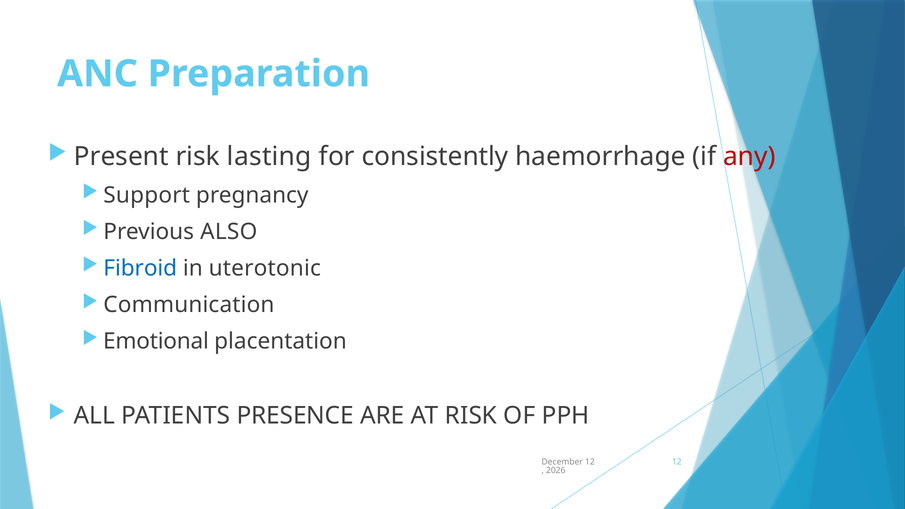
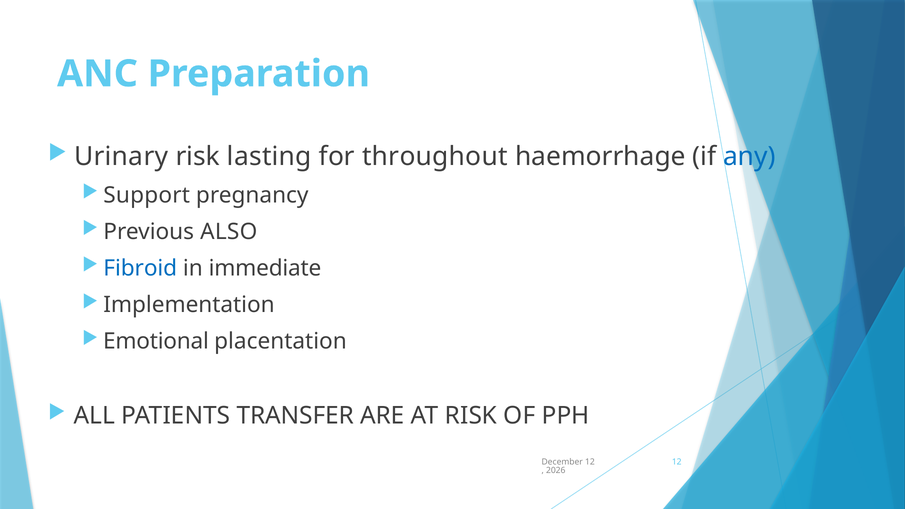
Present: Present -> Urinary (121, 157)
consistently: consistently -> throughout (435, 157)
any colour: red -> blue (749, 157)
uterotonic: uterotonic -> immediate (265, 268)
Communication: Communication -> Implementation (189, 305)
PRESENCE: PRESENCE -> TRANSFER (295, 416)
